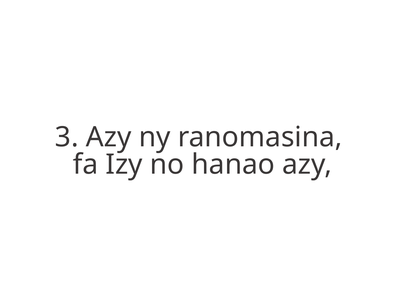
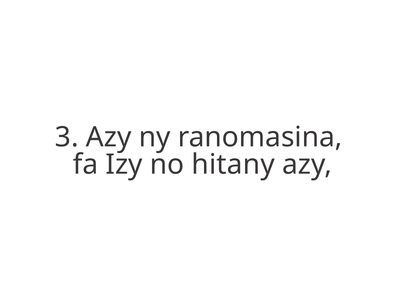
hanao: hanao -> hitany (233, 164)
